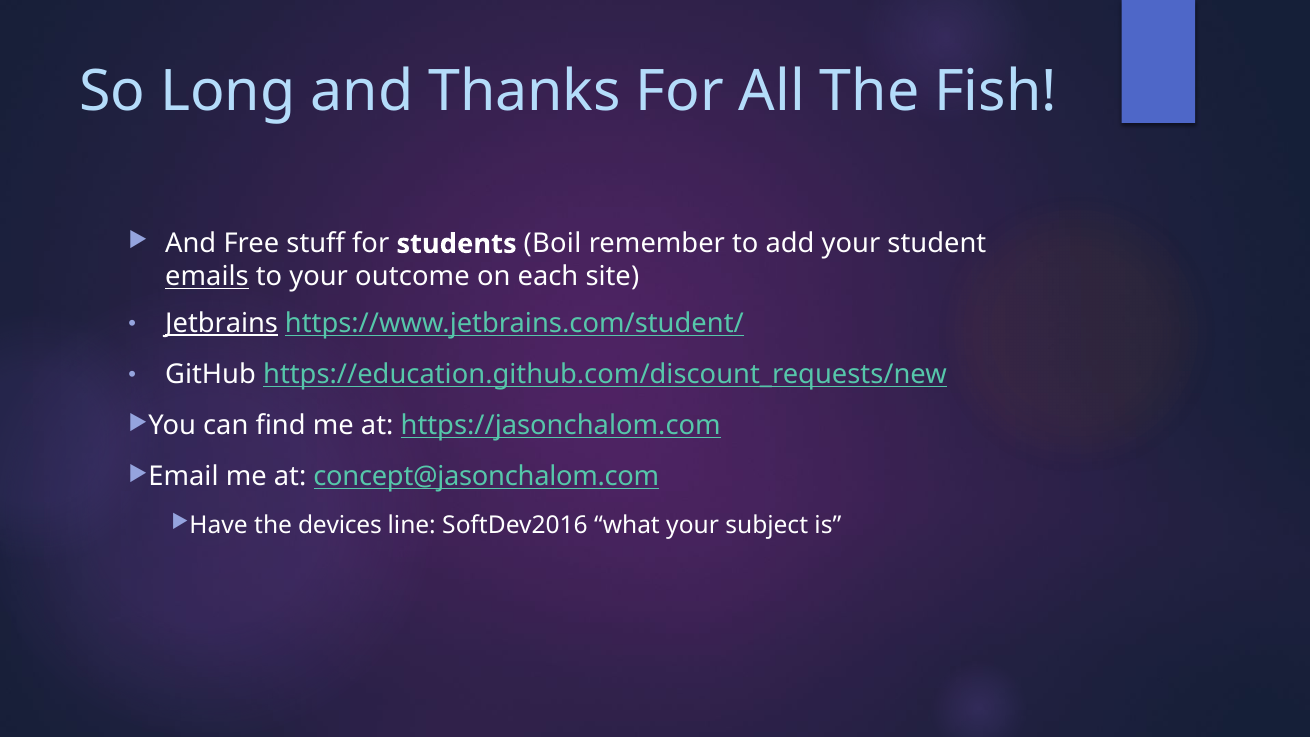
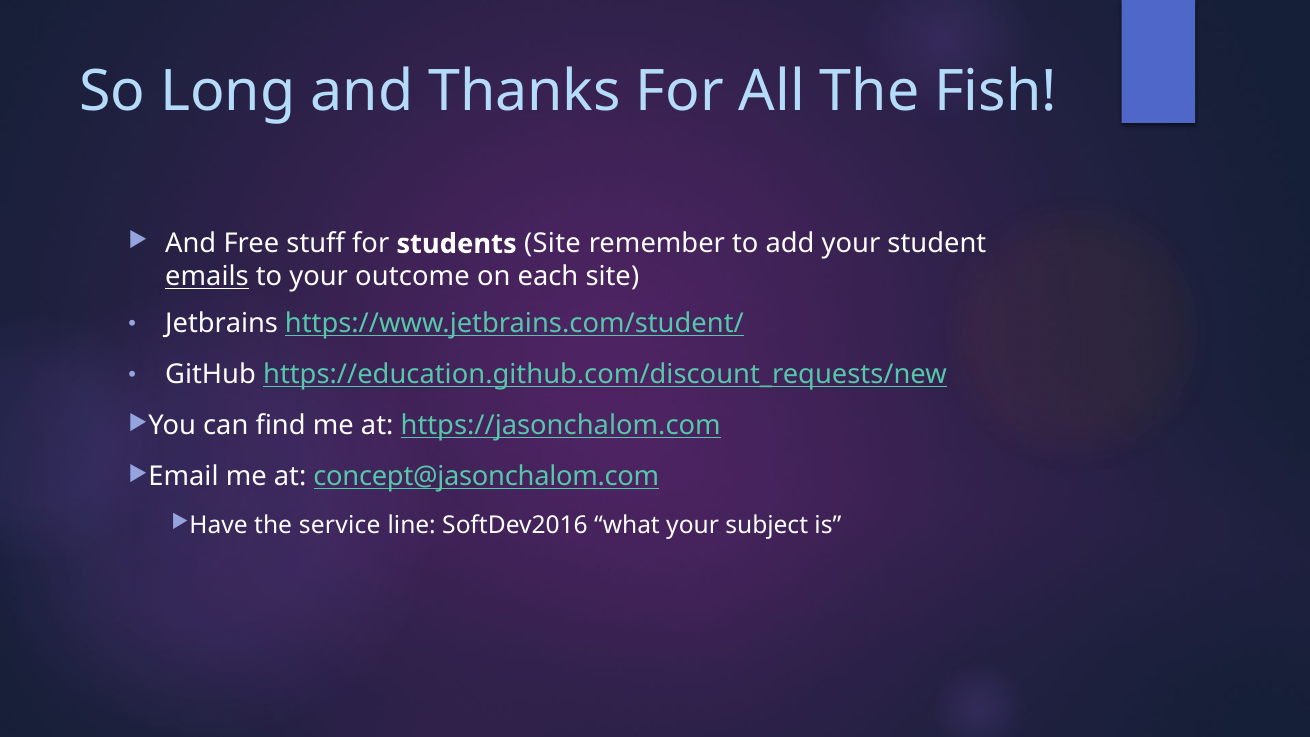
students Boil: Boil -> Site (553, 244)
Jetbrains underline: present -> none (222, 323)
devices: devices -> service (340, 525)
